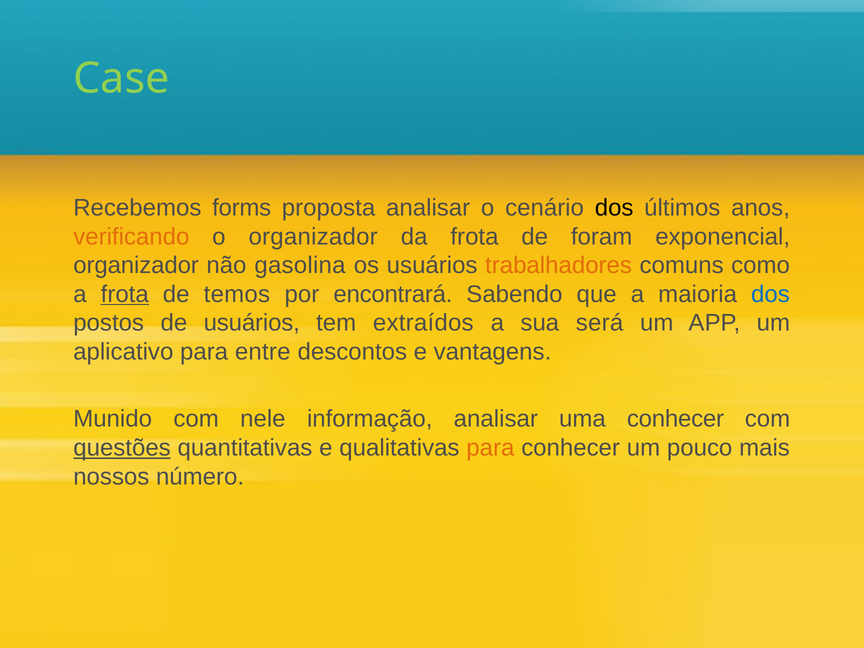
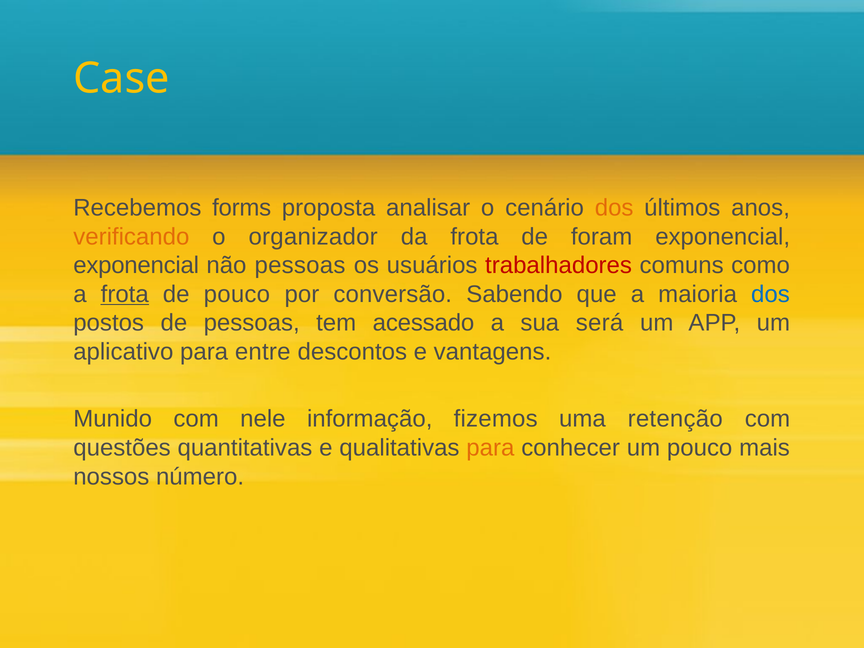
Case colour: light green -> yellow (121, 79)
dos colour: black -> orange (614, 208)
organizador: organizador -> exponencial (136, 265)
não gasolina: gasolina -> pessoas (300, 265)
trabalhadores colour: orange -> red (559, 265)
de temos: temos -> pouco (237, 294)
encontrará: encontrará -> conversão (393, 294)
de usuários: usuários -> pessoas (252, 323)
extraídos: extraídos -> acessado (424, 323)
informação analisar: analisar -> fizemos (496, 419)
uma conhecer: conhecer -> retenção (675, 419)
questões underline: present -> none (122, 448)
